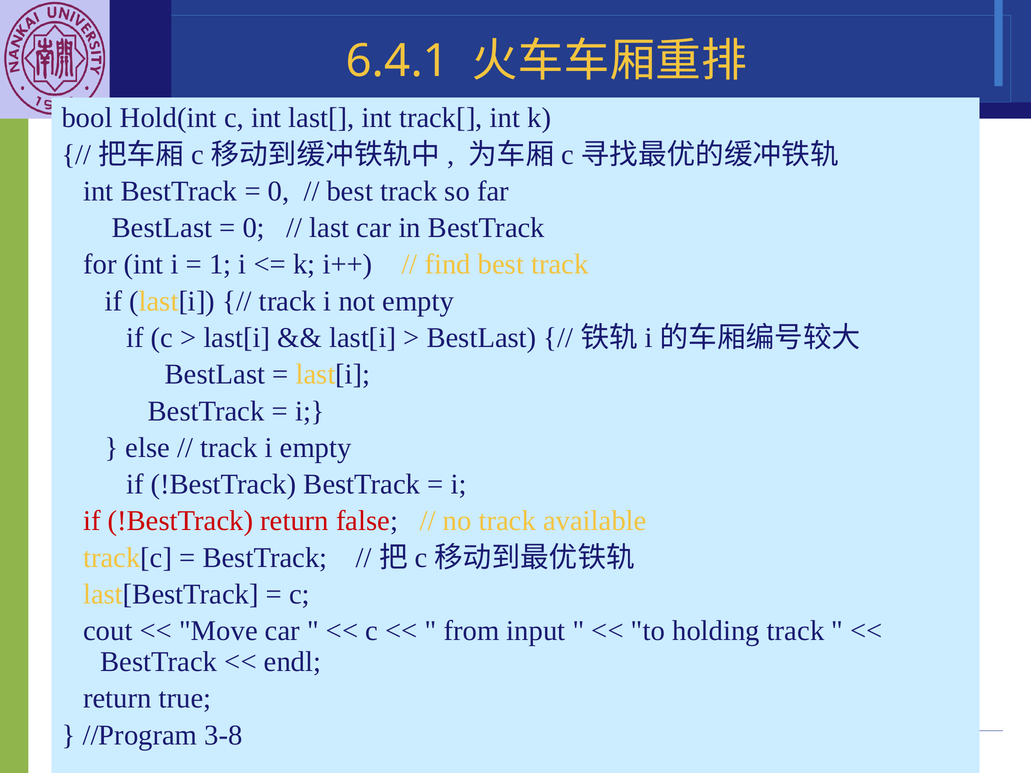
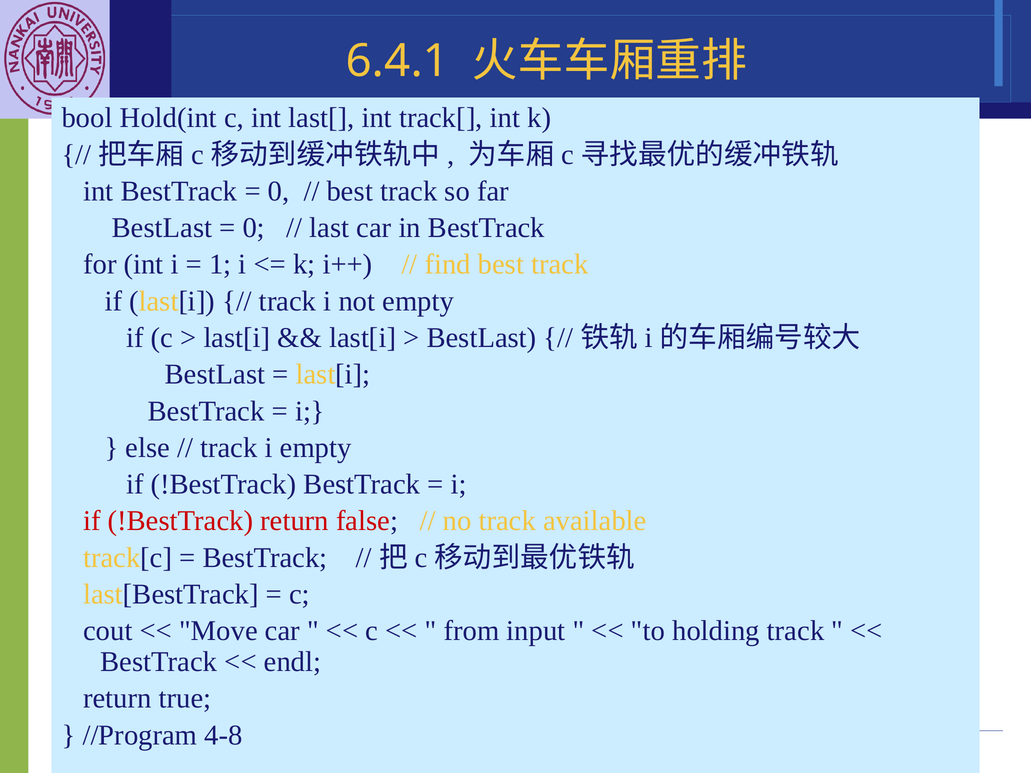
3-8: 3-8 -> 4-8 (223, 735)
